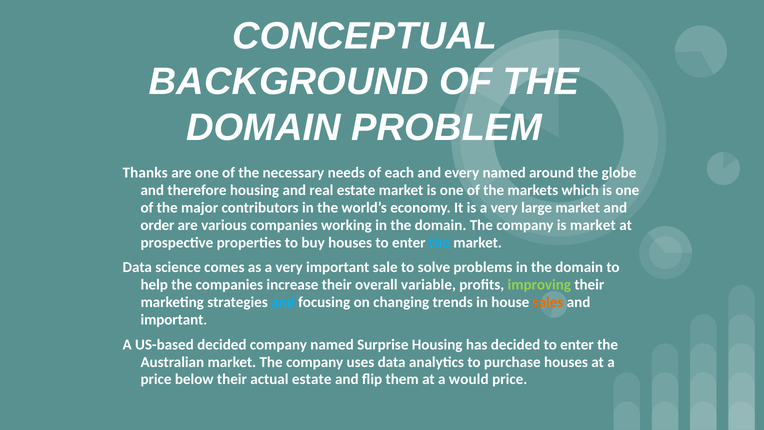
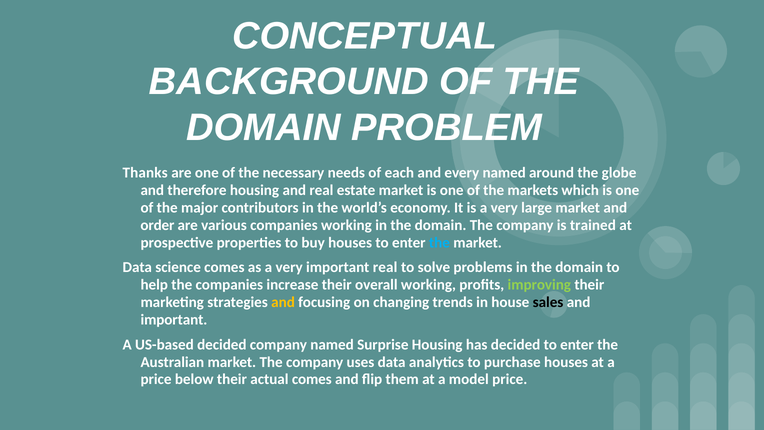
is market: market -> trained (593, 225)
important sale: sale -> real (385, 267)
overall variable: variable -> working (428, 285)
and colour: light blue -> yellow (283, 302)
sales colour: orange -> black (548, 302)
actual estate: estate -> comes (312, 379)
would: would -> model (469, 379)
